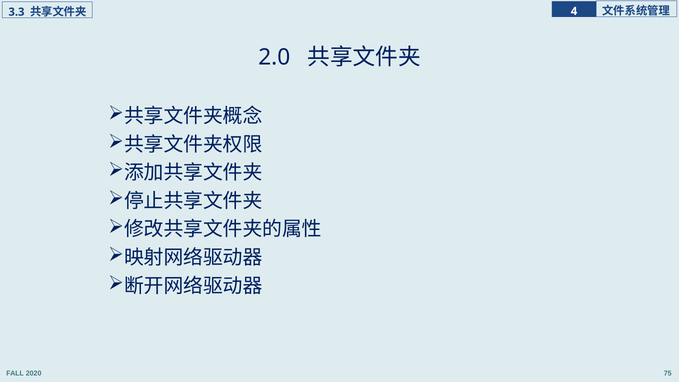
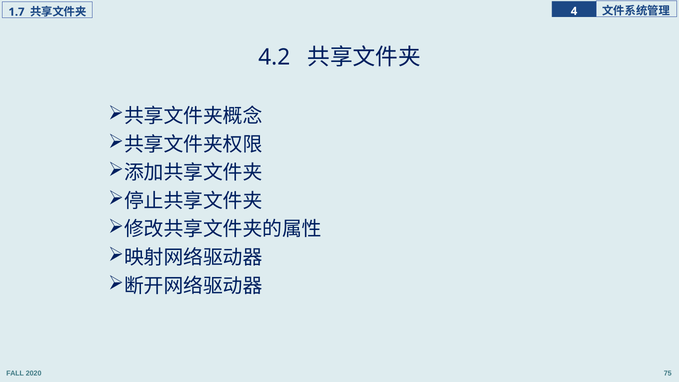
3.3: 3.3 -> 1.7 (16, 12)
2.0: 2.0 -> 4.2 (274, 57)
